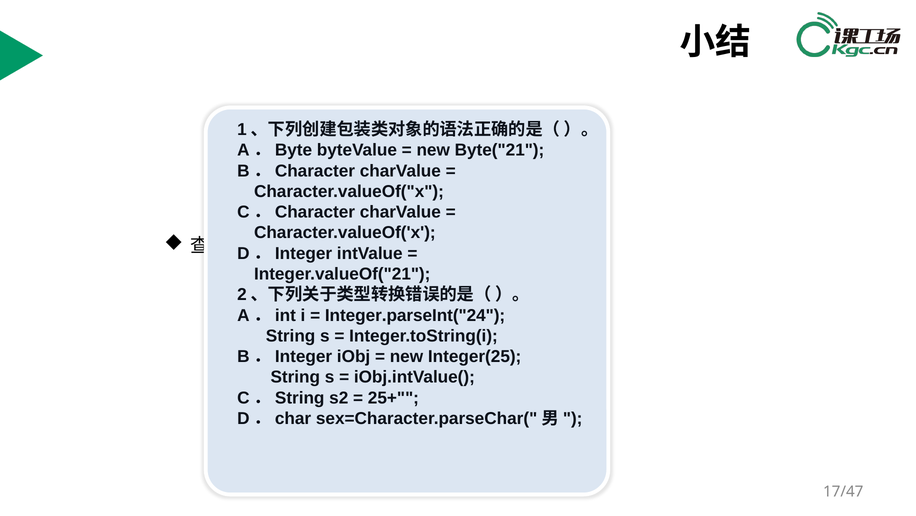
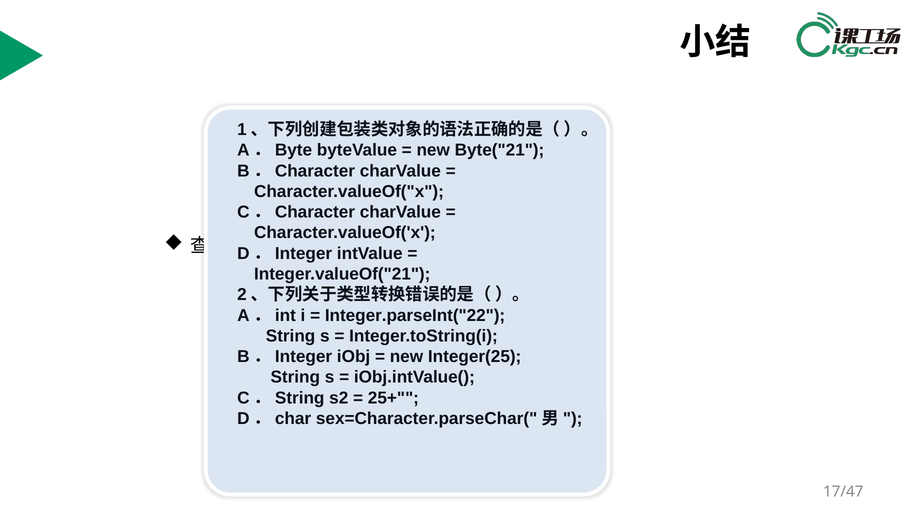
Integer.parseInt("24: Integer.parseInt("24 -> Integer.parseInt("22 (415, 315)
